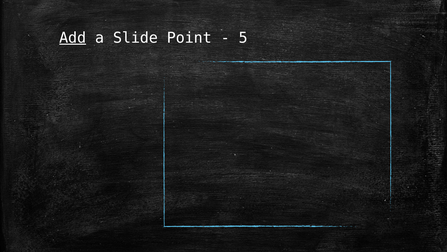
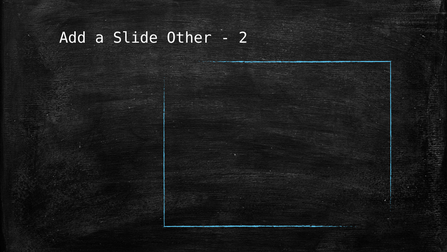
Add underline: present -> none (73, 38)
Point: Point -> Other (189, 38)
5: 5 -> 2 (243, 38)
